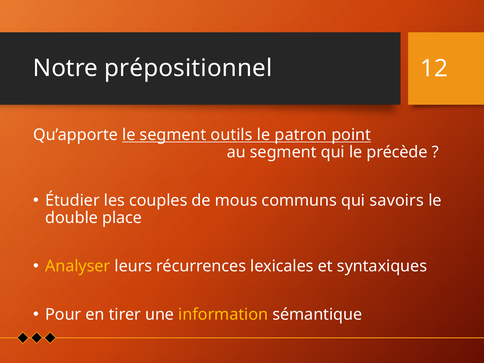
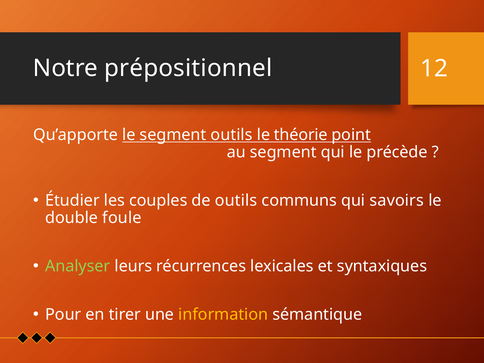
patron: patron -> théorie (301, 135)
de mous: mous -> outils (236, 200)
place: place -> foule (122, 218)
Analyser colour: yellow -> light green (78, 266)
